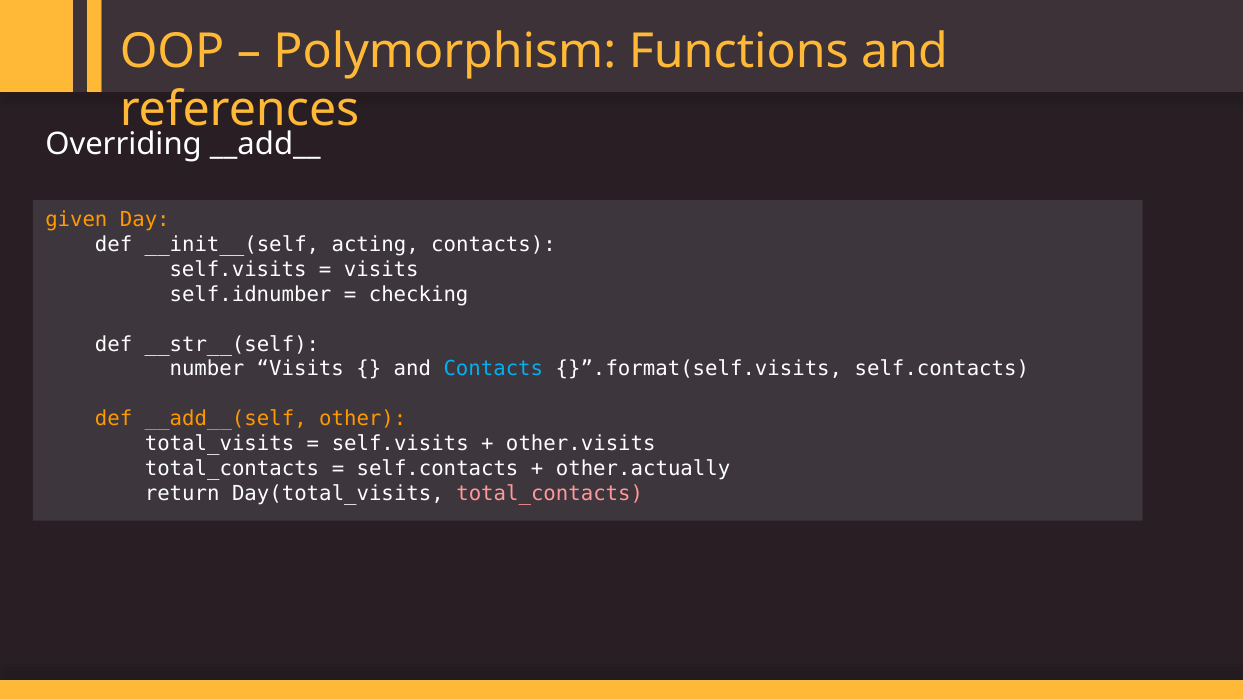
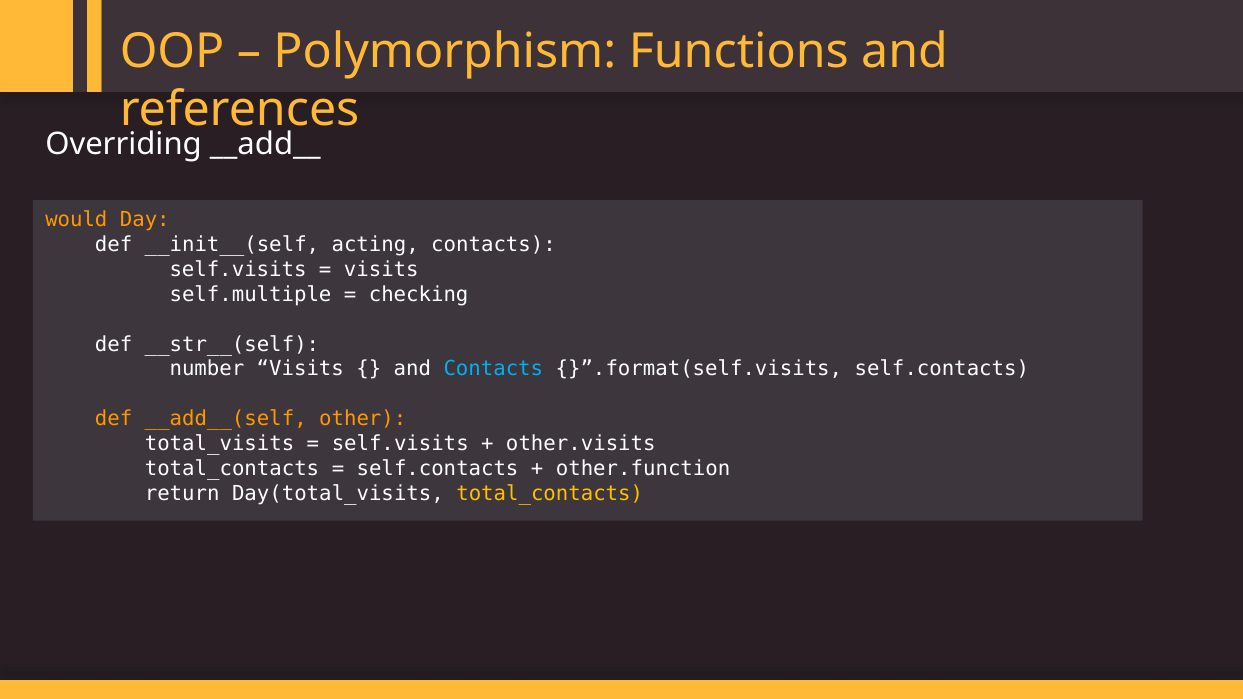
given: given -> would (76, 220)
self.idnumber: self.idnumber -> self.multiple (250, 295)
other.actually: other.actually -> other.function (643, 469)
total_contacts colour: pink -> yellow (550, 494)
